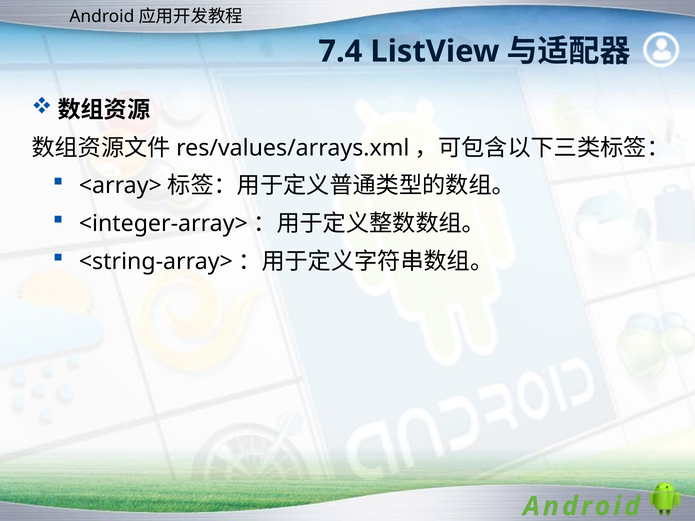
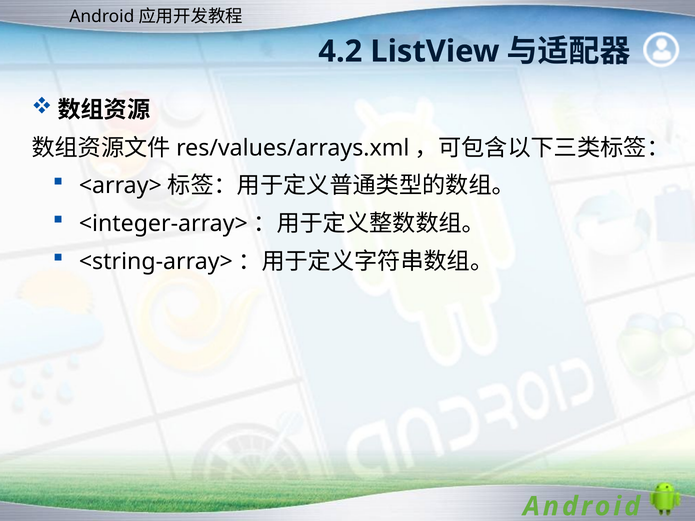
7.4: 7.4 -> 4.2 (340, 51)
